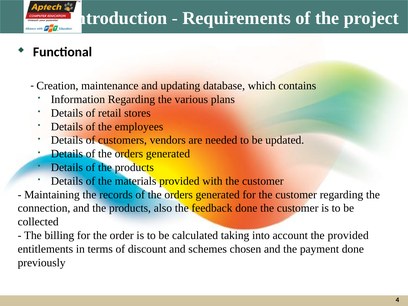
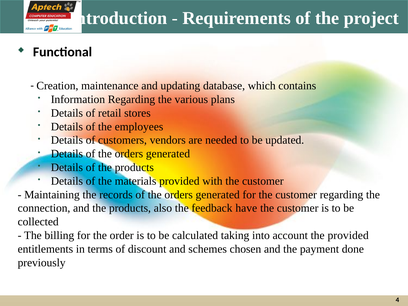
feedback done: done -> have (246, 208)
